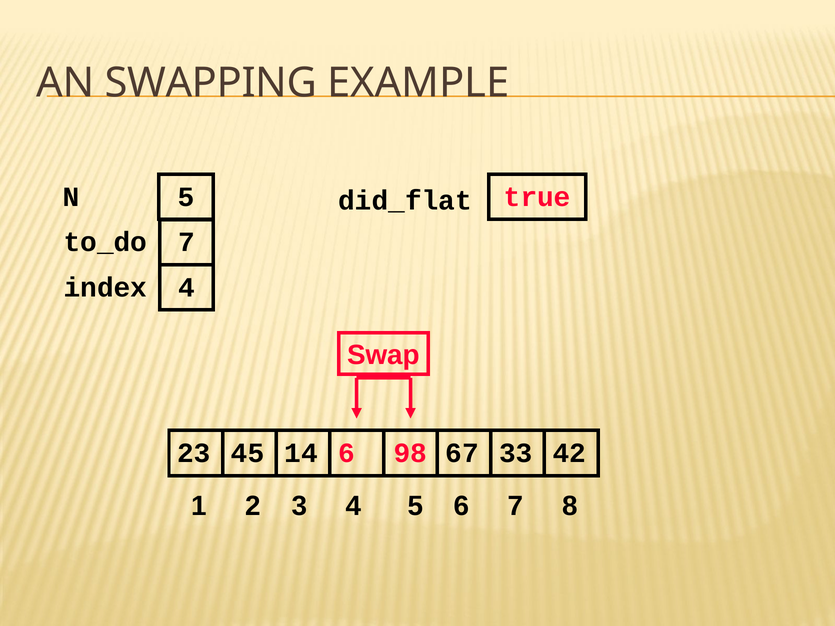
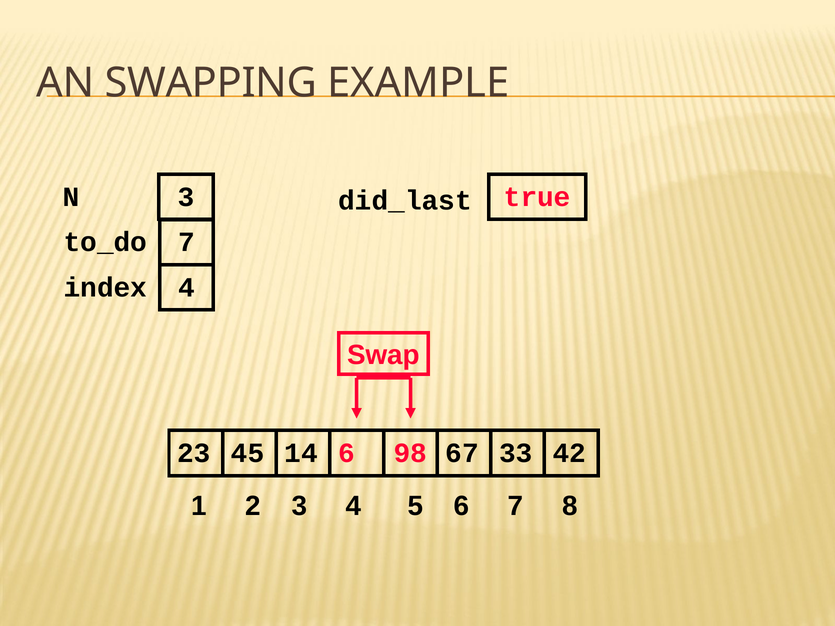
N 5: 5 -> 3 (186, 197)
did_flat: did_flat -> did_last (405, 201)
